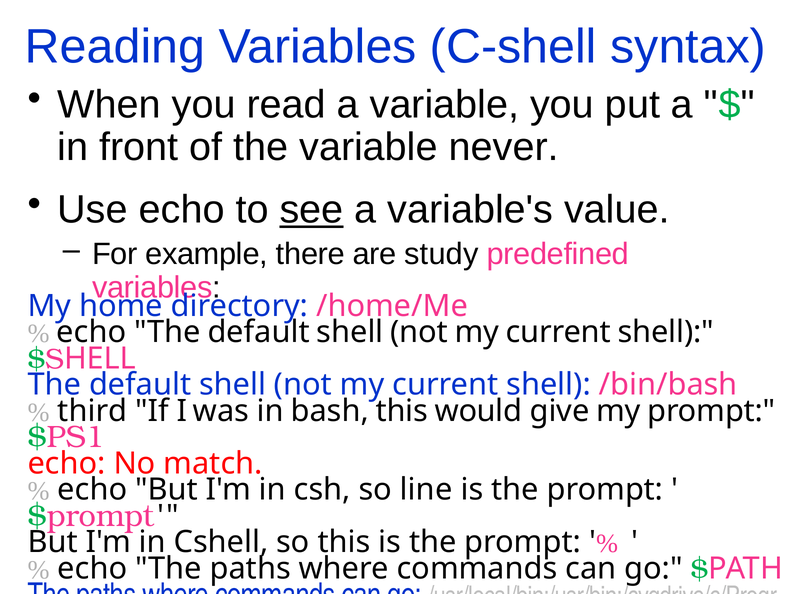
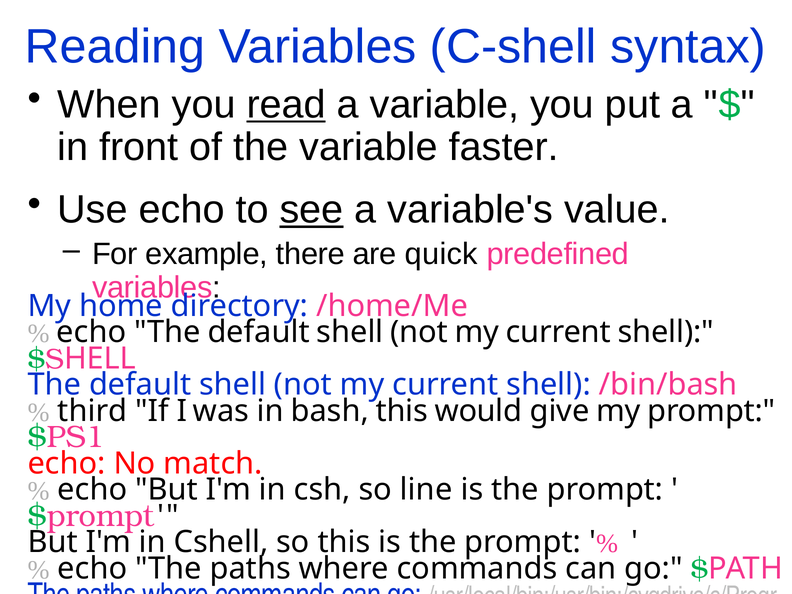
read underline: none -> present (286, 104)
never: never -> faster (504, 147)
study: study -> quick (441, 254)
